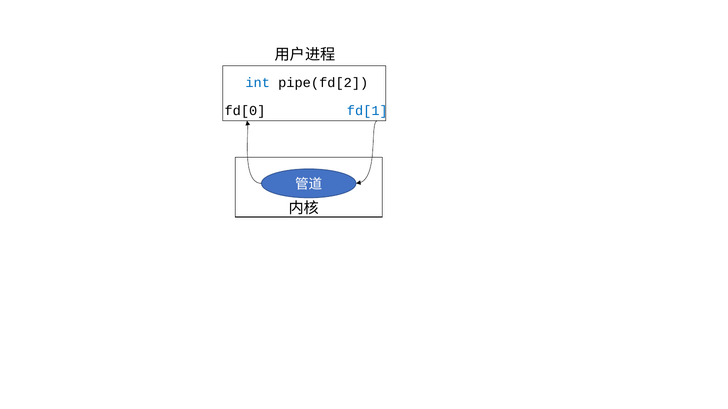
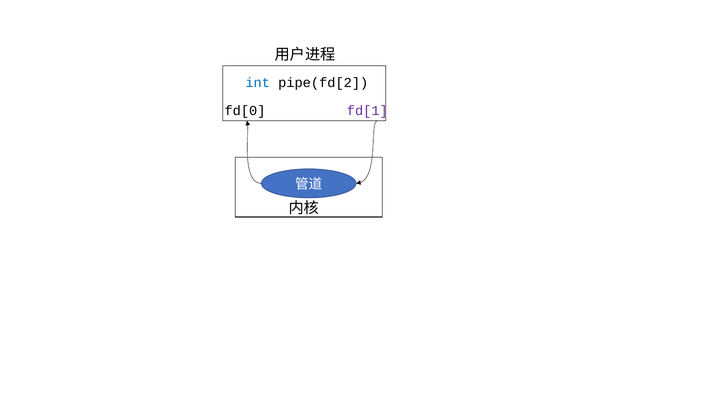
fd[1 colour: blue -> purple (367, 111)
